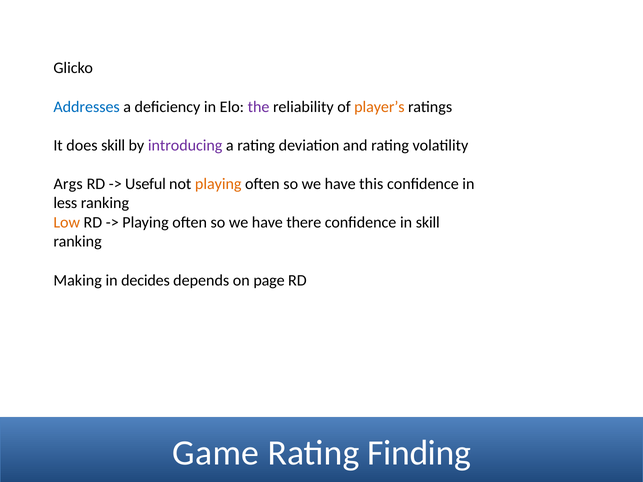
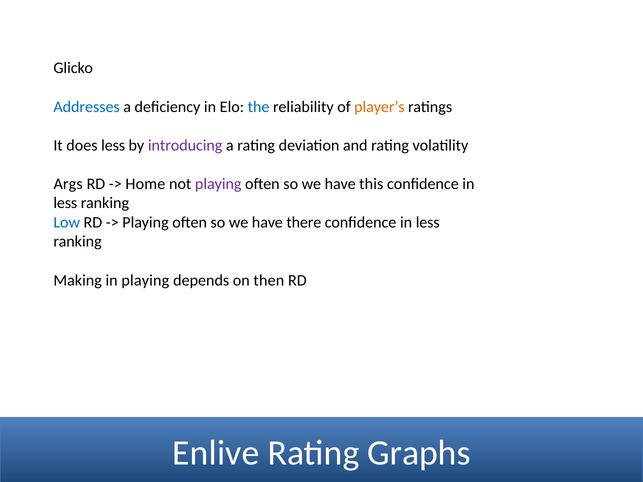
the colour: purple -> blue (259, 107)
does skill: skill -> less (113, 145)
Useful: Useful -> Home (145, 184)
playing colour: orange -> purple (218, 184)
Low colour: orange -> blue (67, 223)
skill: skill -> less (428, 223)
in decides: decides -> playing (145, 280)
page: page -> then (269, 280)
Game: Game -> Enlive (216, 453)
Finding: Finding -> Graphs (419, 453)
